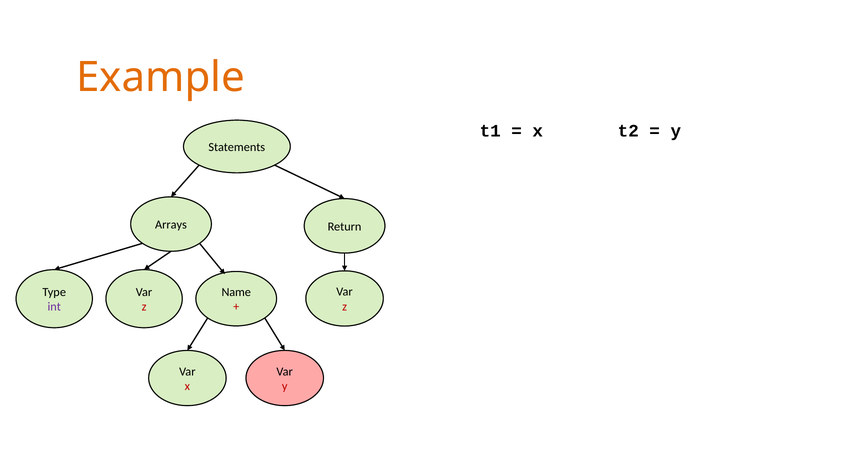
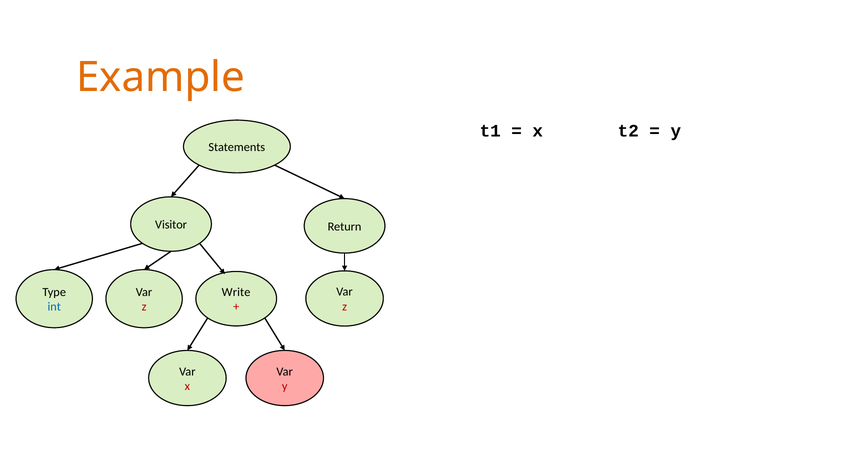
Arrays: Arrays -> Visitor (171, 225)
Name: Name -> Write (236, 293)
int colour: purple -> blue (54, 307)
